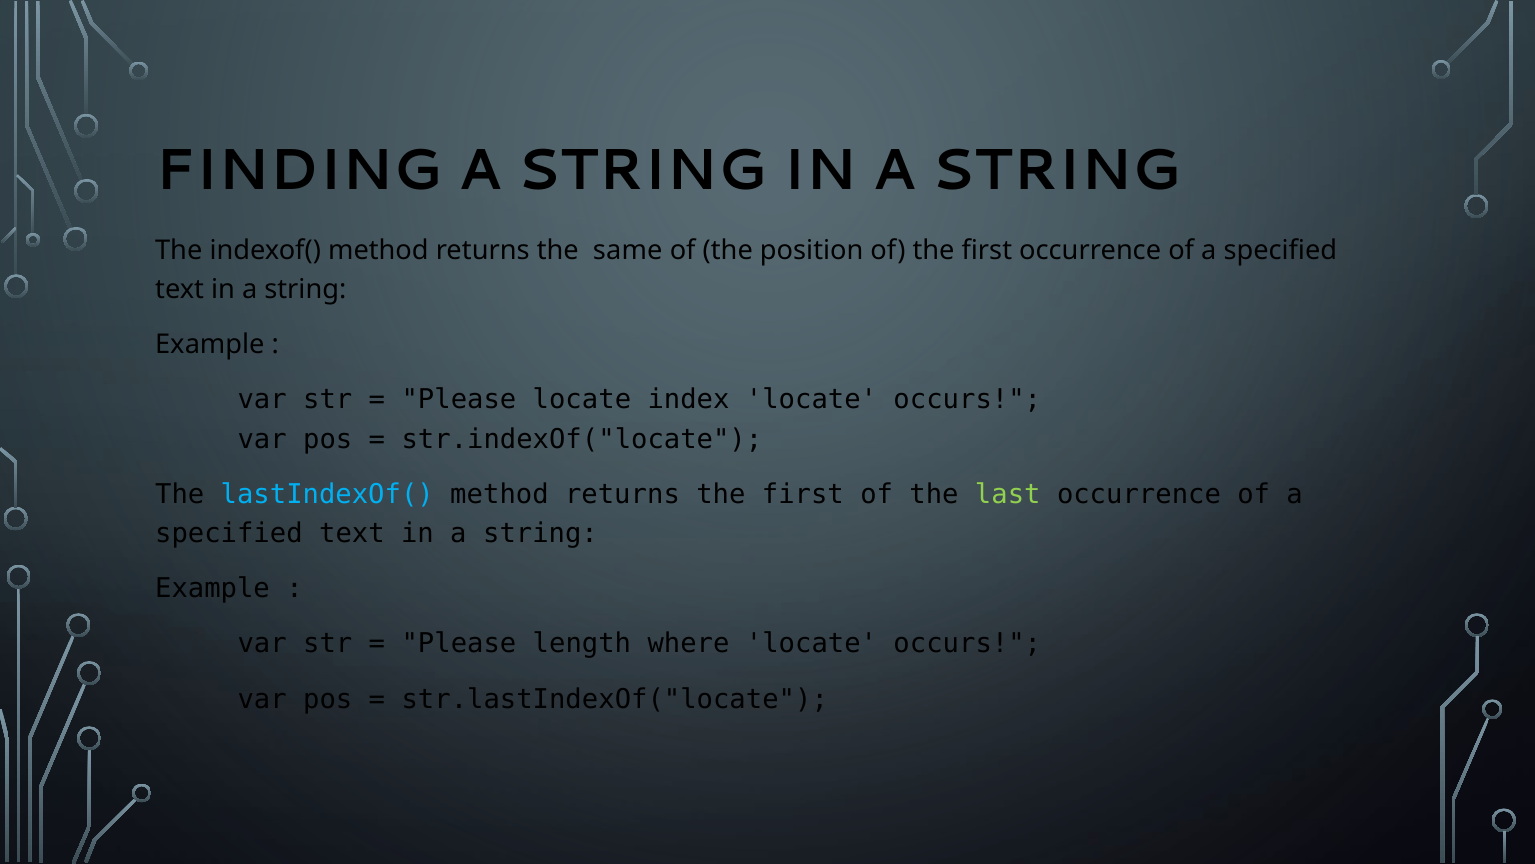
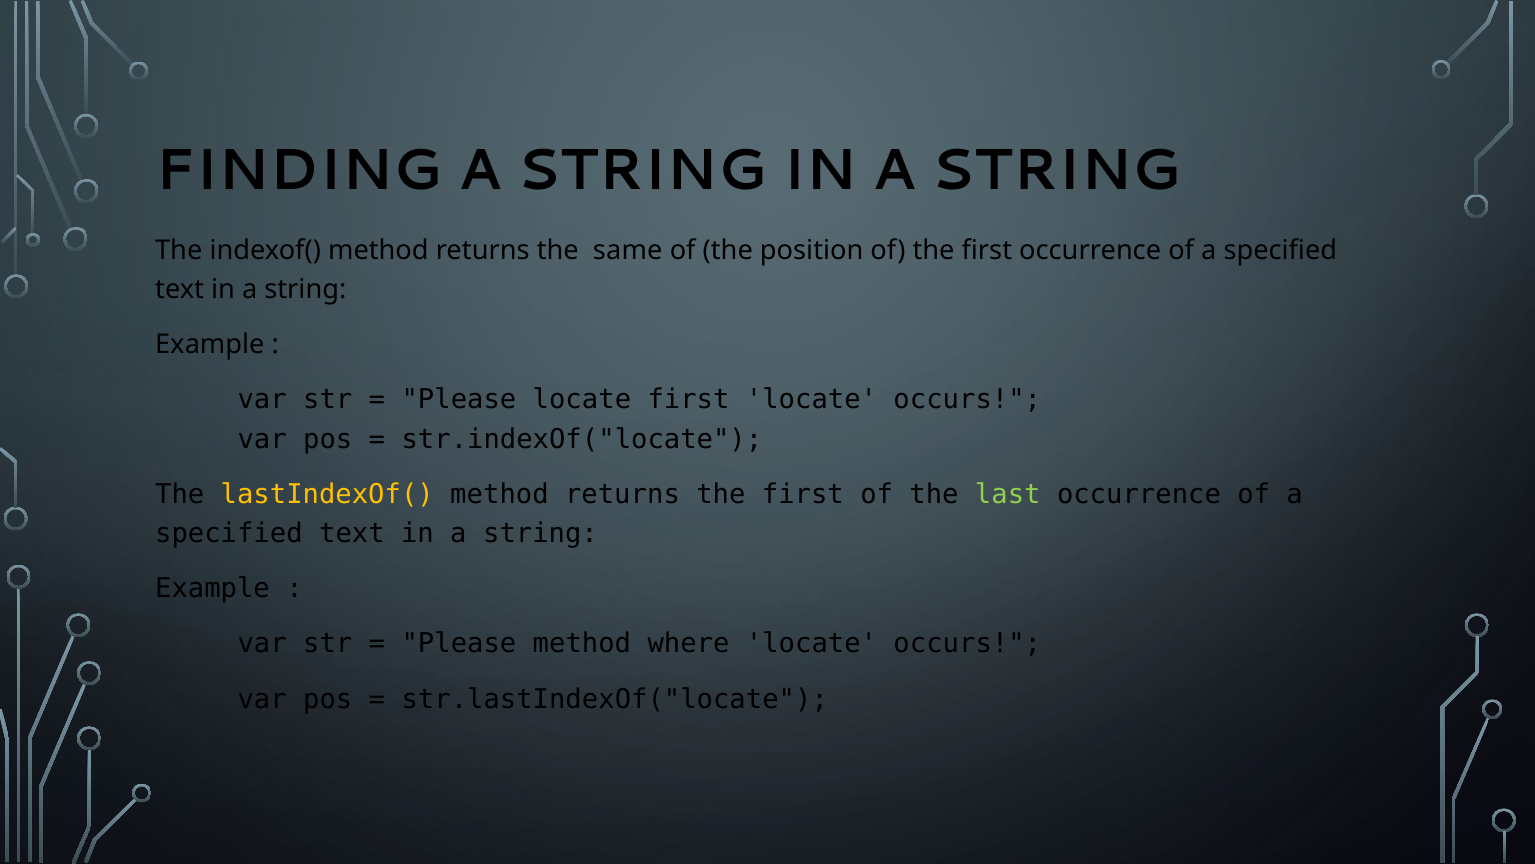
locate index: index -> first (689, 400)
lastIndexOf( colour: light blue -> yellow (327, 494)
Please length: length -> method (582, 643)
